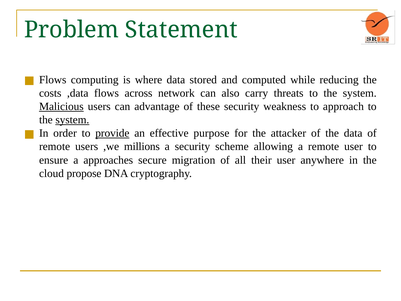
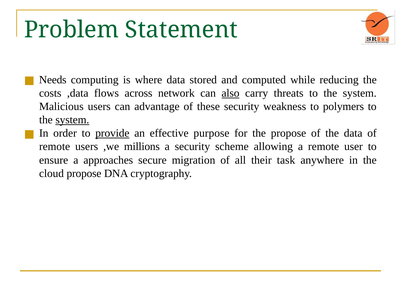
Flows: Flows -> Needs (53, 80)
also underline: none -> present (230, 93)
Malicious underline: present -> none (61, 106)
approach: approach -> polymers (343, 106)
the attacker: attacker -> propose (288, 133)
their user: user -> task (286, 160)
